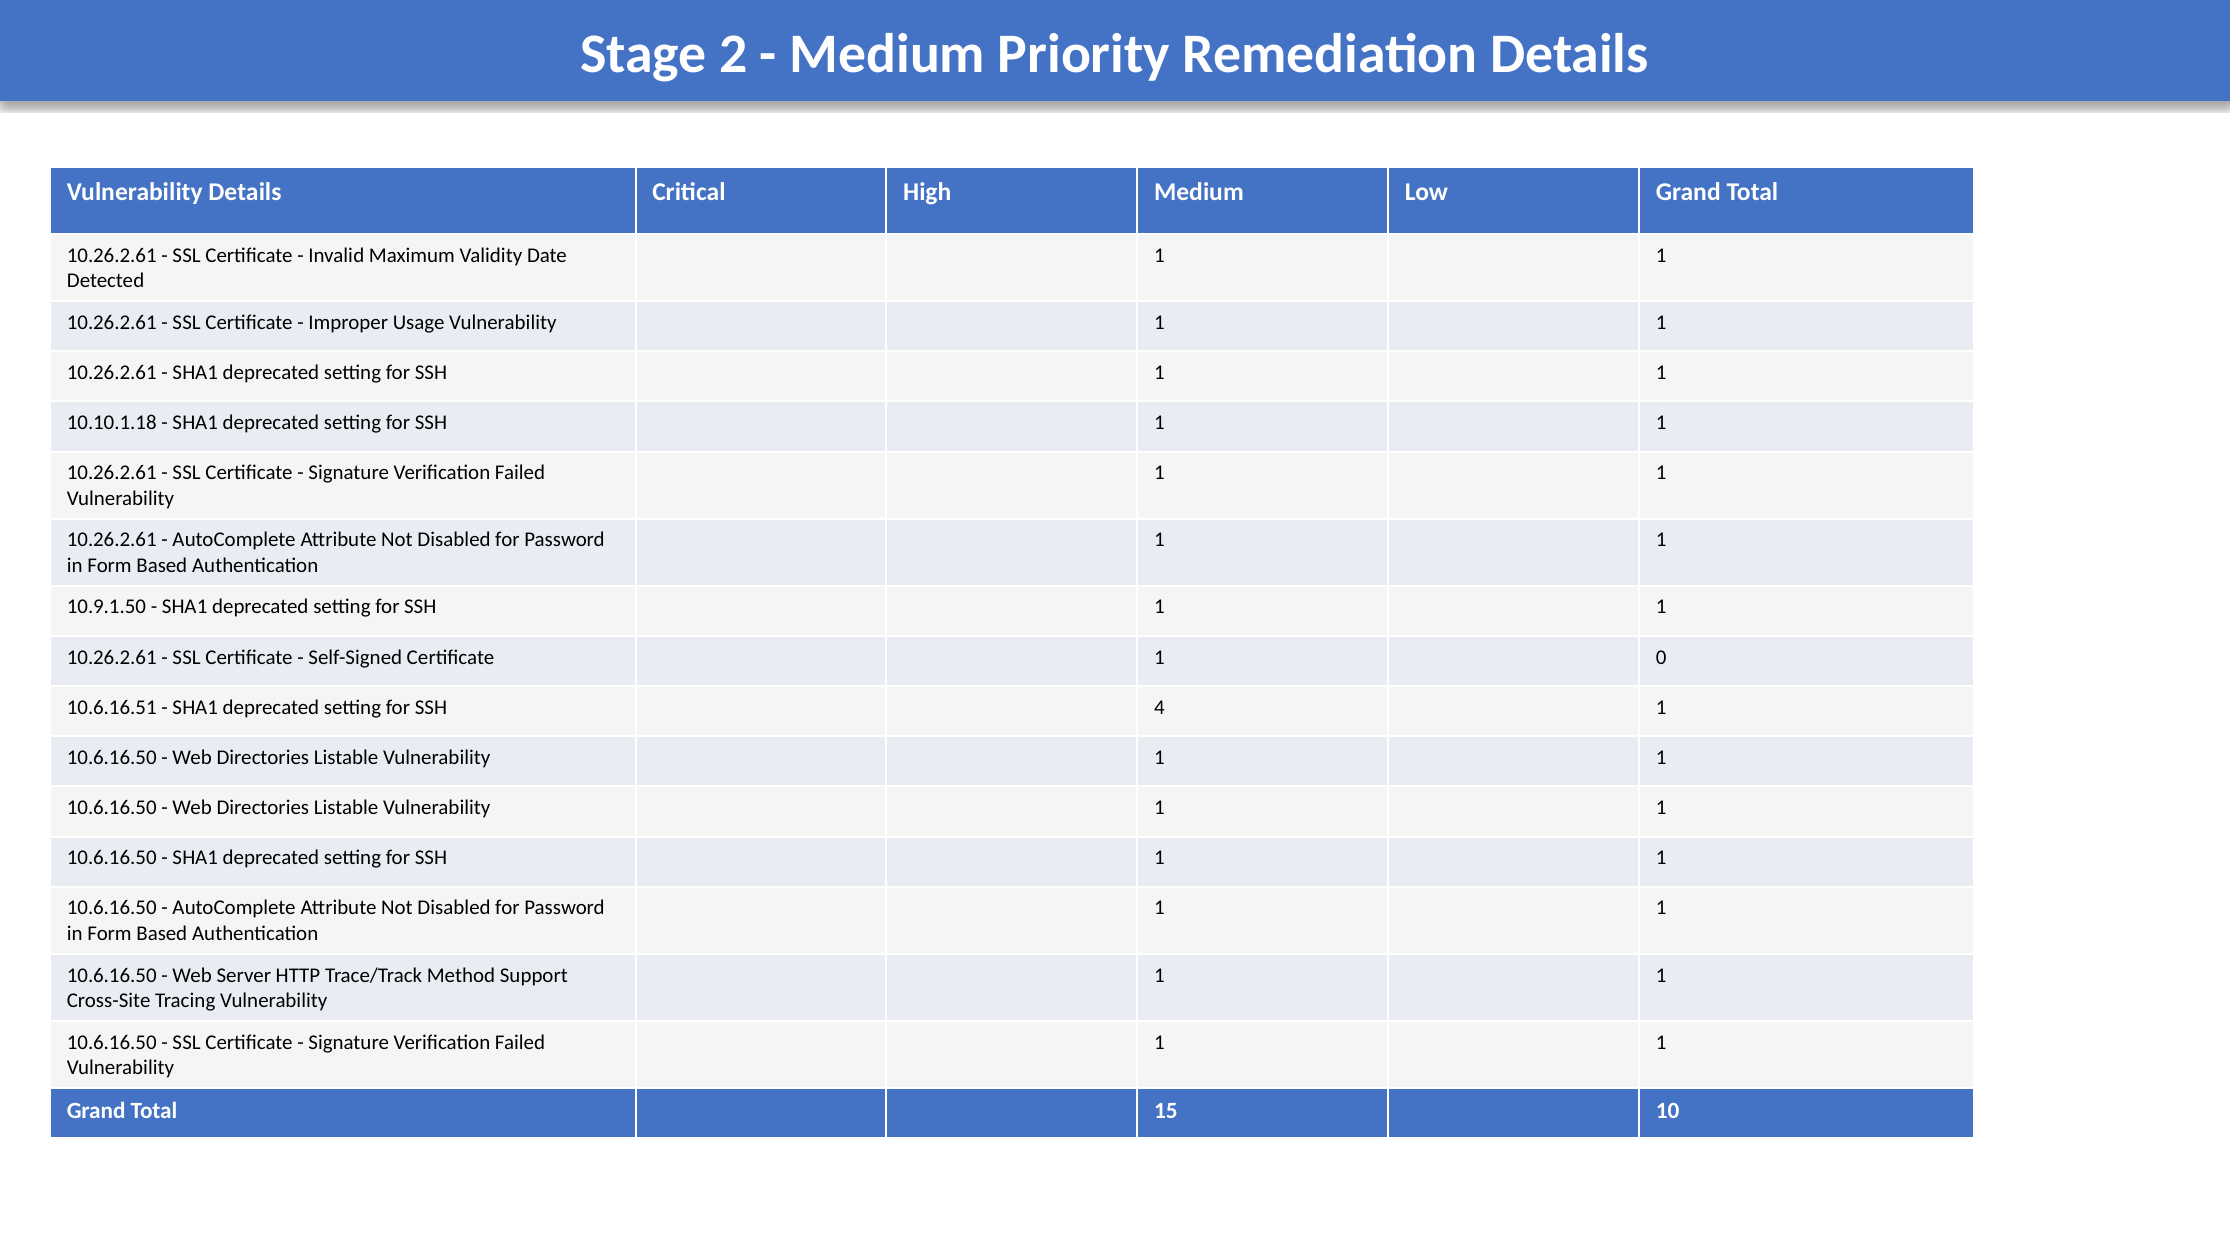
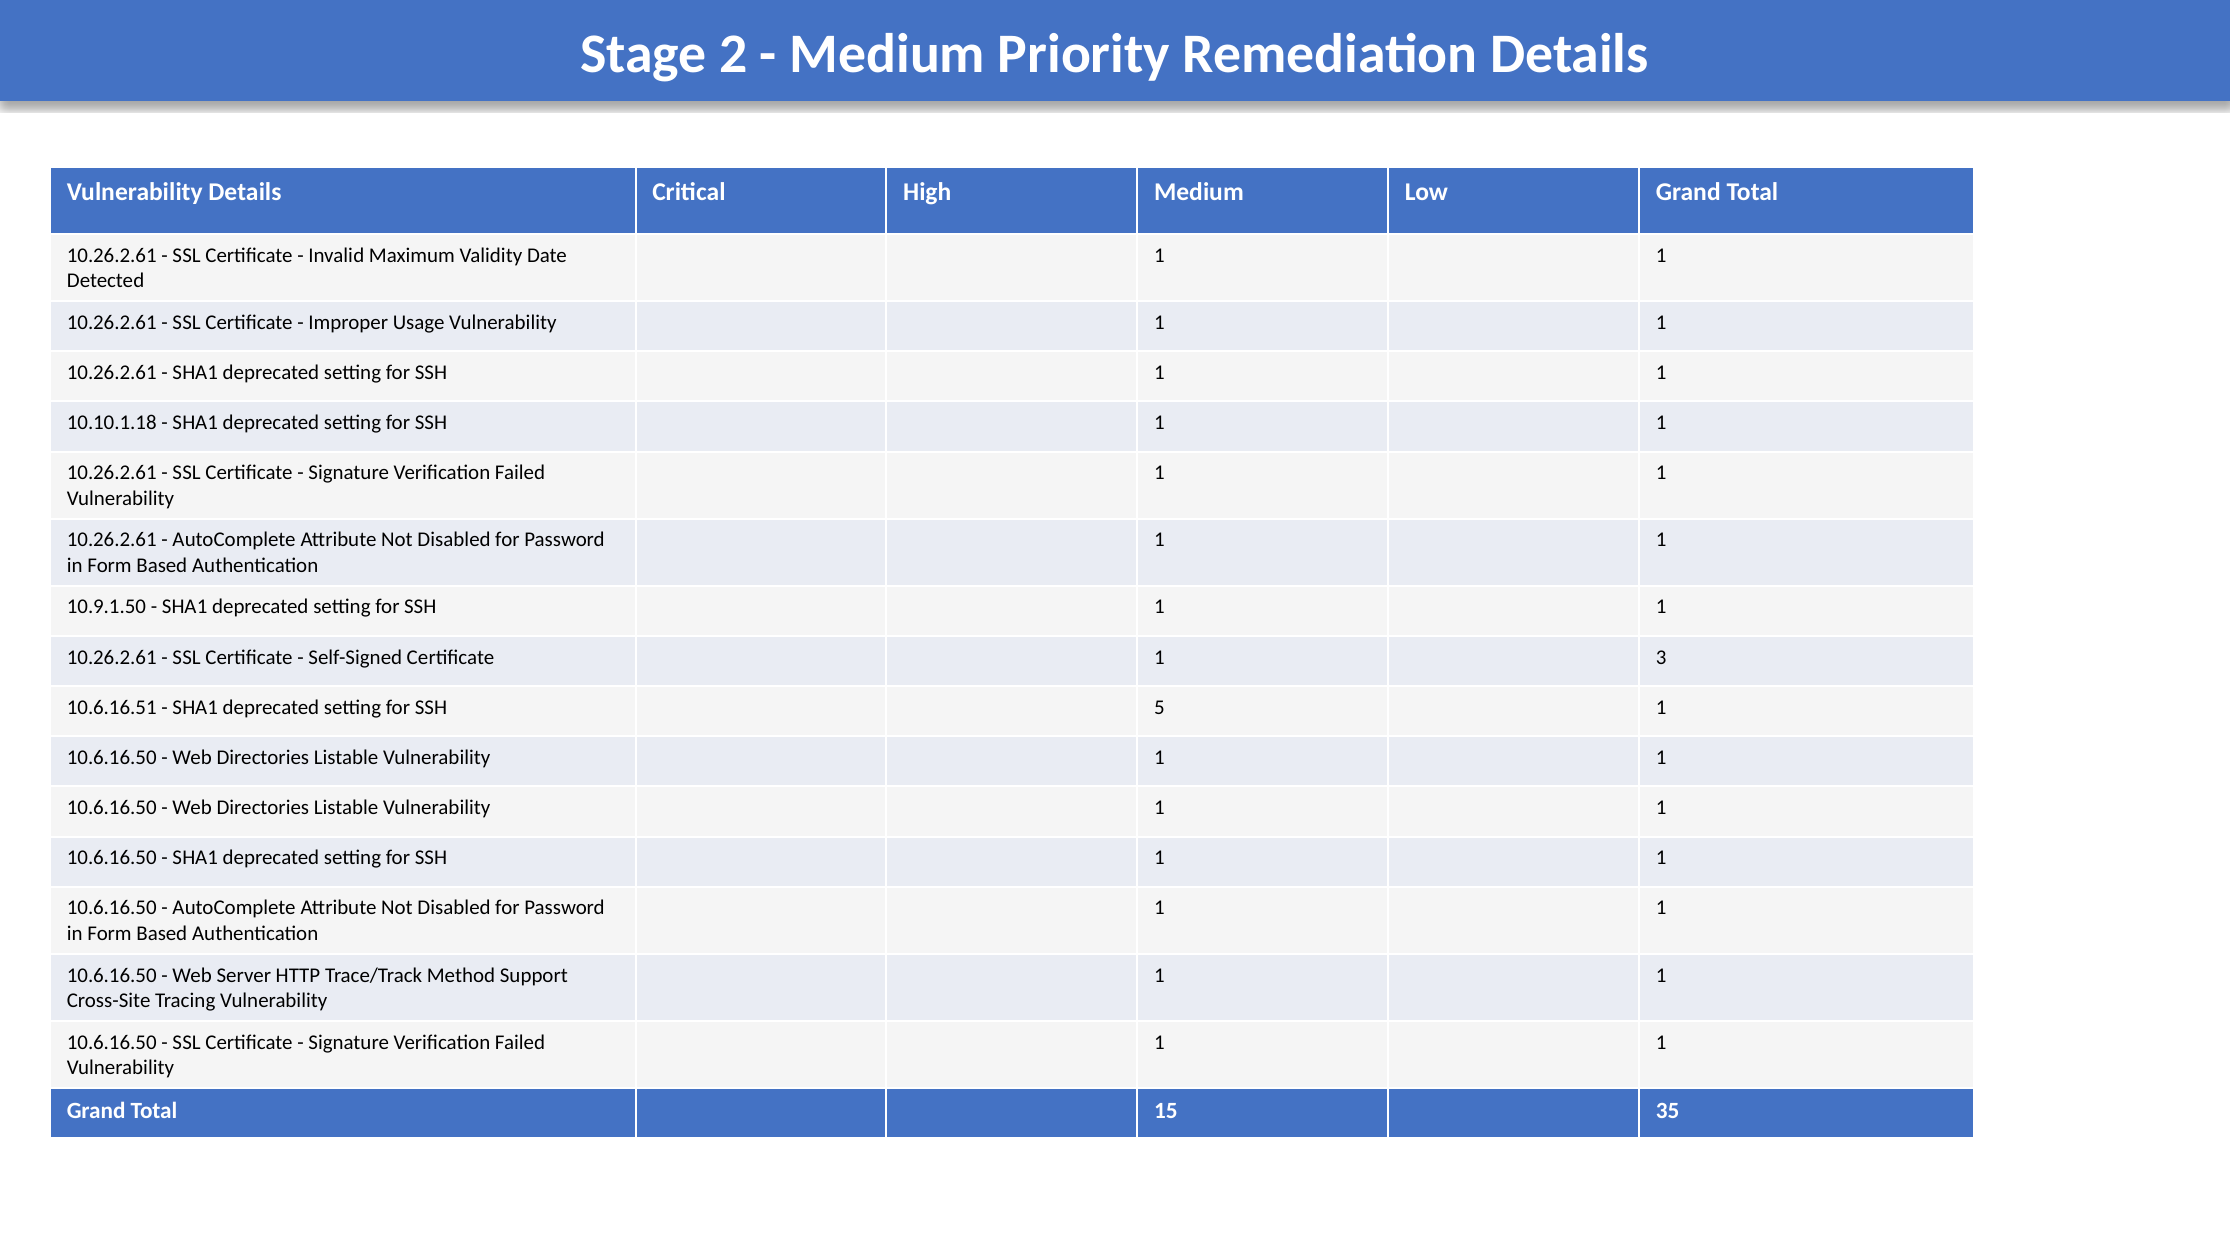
0: 0 -> 3 (1661, 657)
4: 4 -> 5 (1159, 708)
10: 10 -> 35 (1668, 1111)
